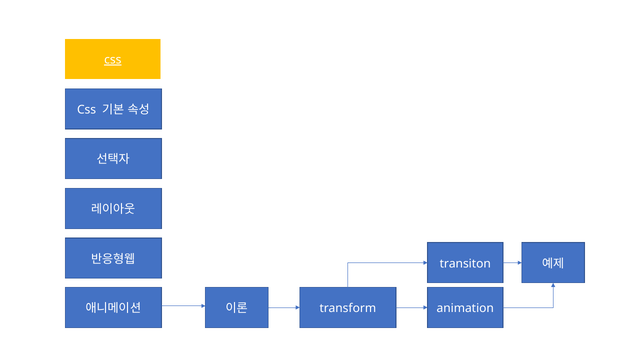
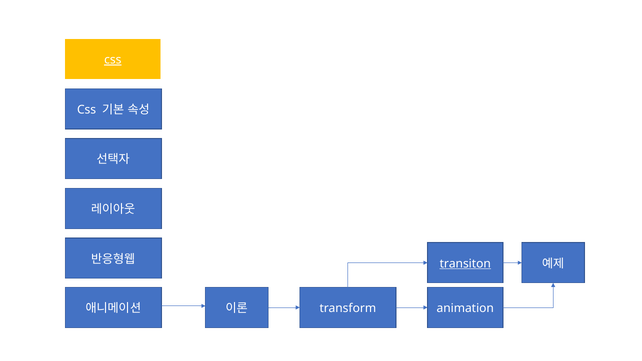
transiton underline: none -> present (465, 264)
